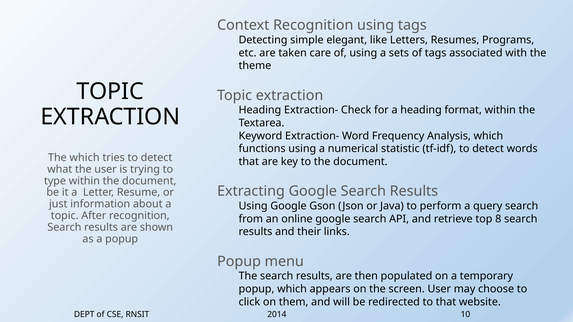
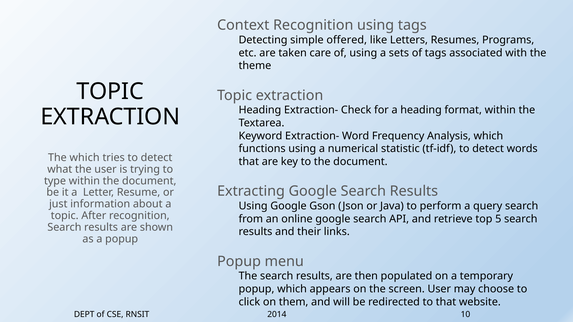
elegant: elegant -> offered (347, 40)
8: 8 -> 5 (498, 219)
